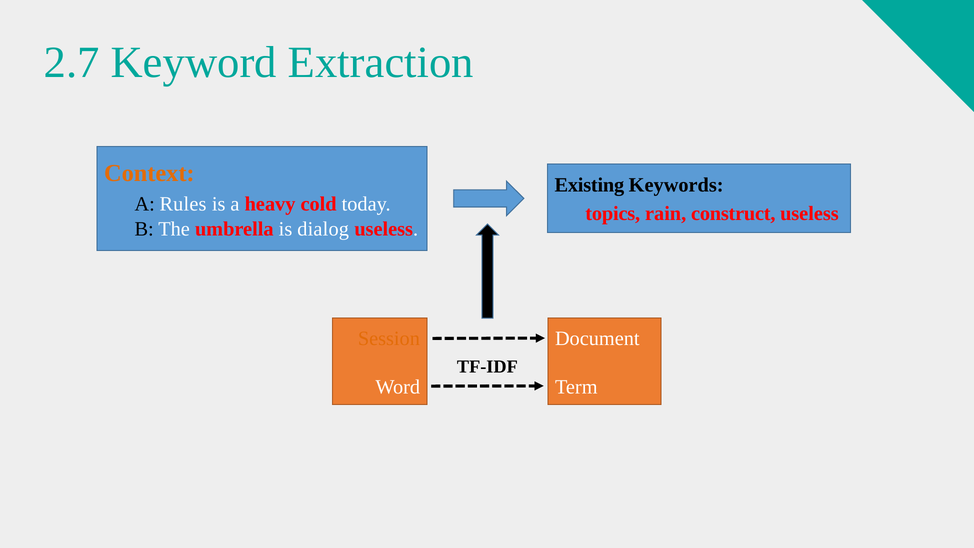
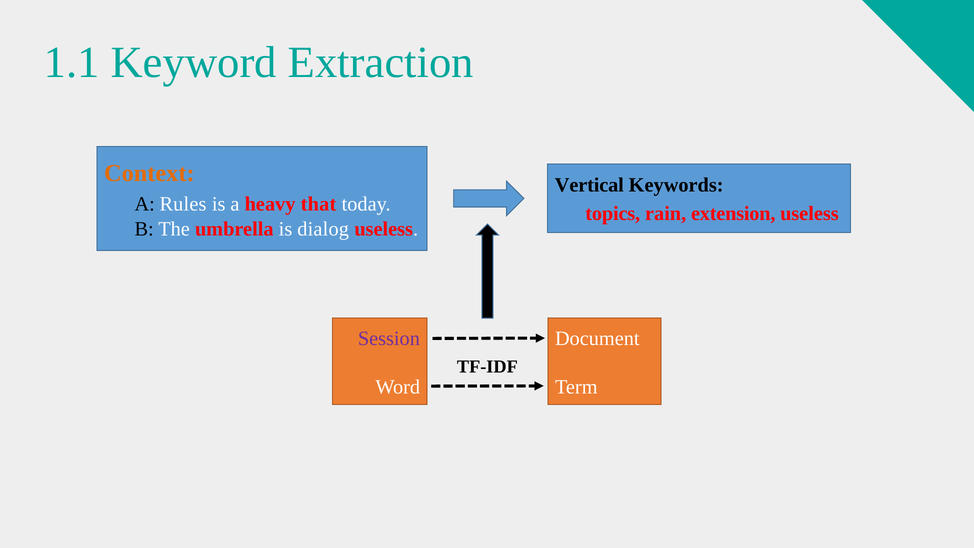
2.7: 2.7 -> 1.1 (72, 63)
Existing: Existing -> Vertical (589, 185)
cold: cold -> that (318, 204)
construct: construct -> extension (733, 214)
Session colour: orange -> purple (389, 338)
